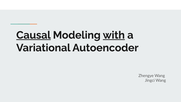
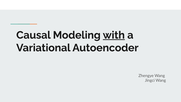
Causal underline: present -> none (33, 35)
